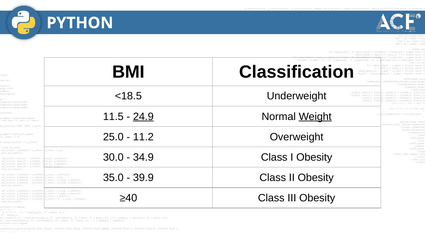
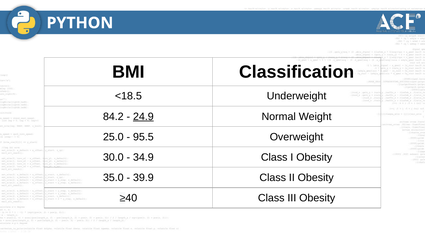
11.5: 11.5 -> 84.2 (113, 117)
Weight underline: present -> none (315, 117)
11.2: 11.2 -> 95.5 (143, 137)
